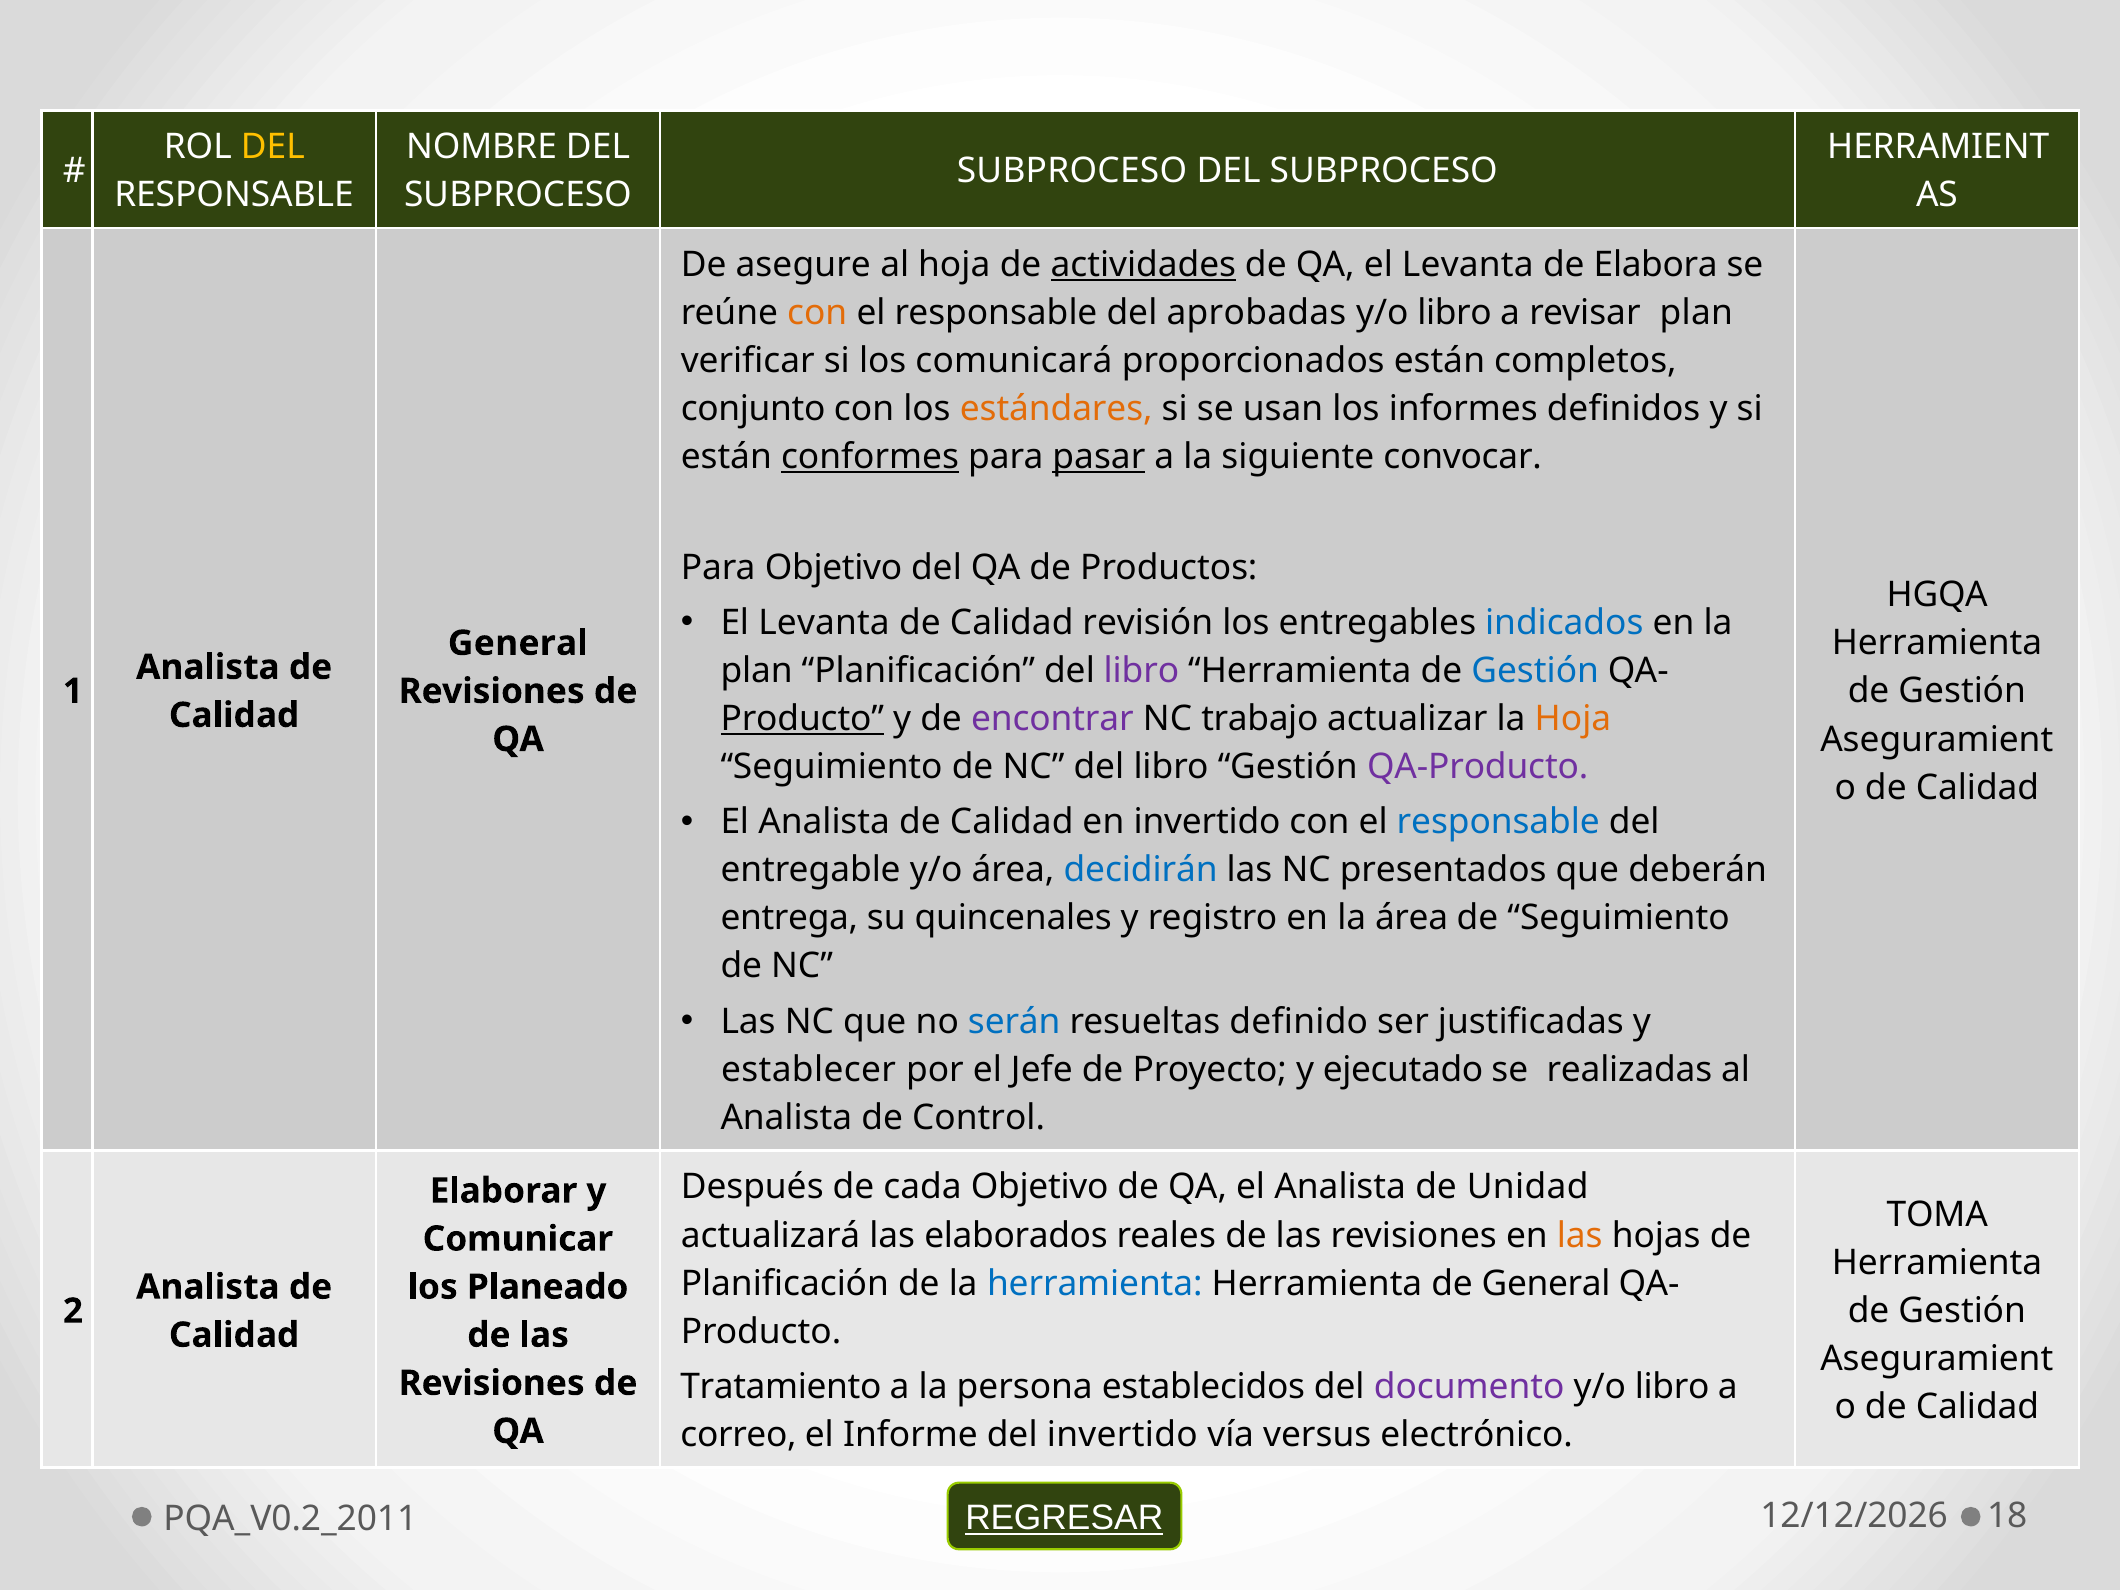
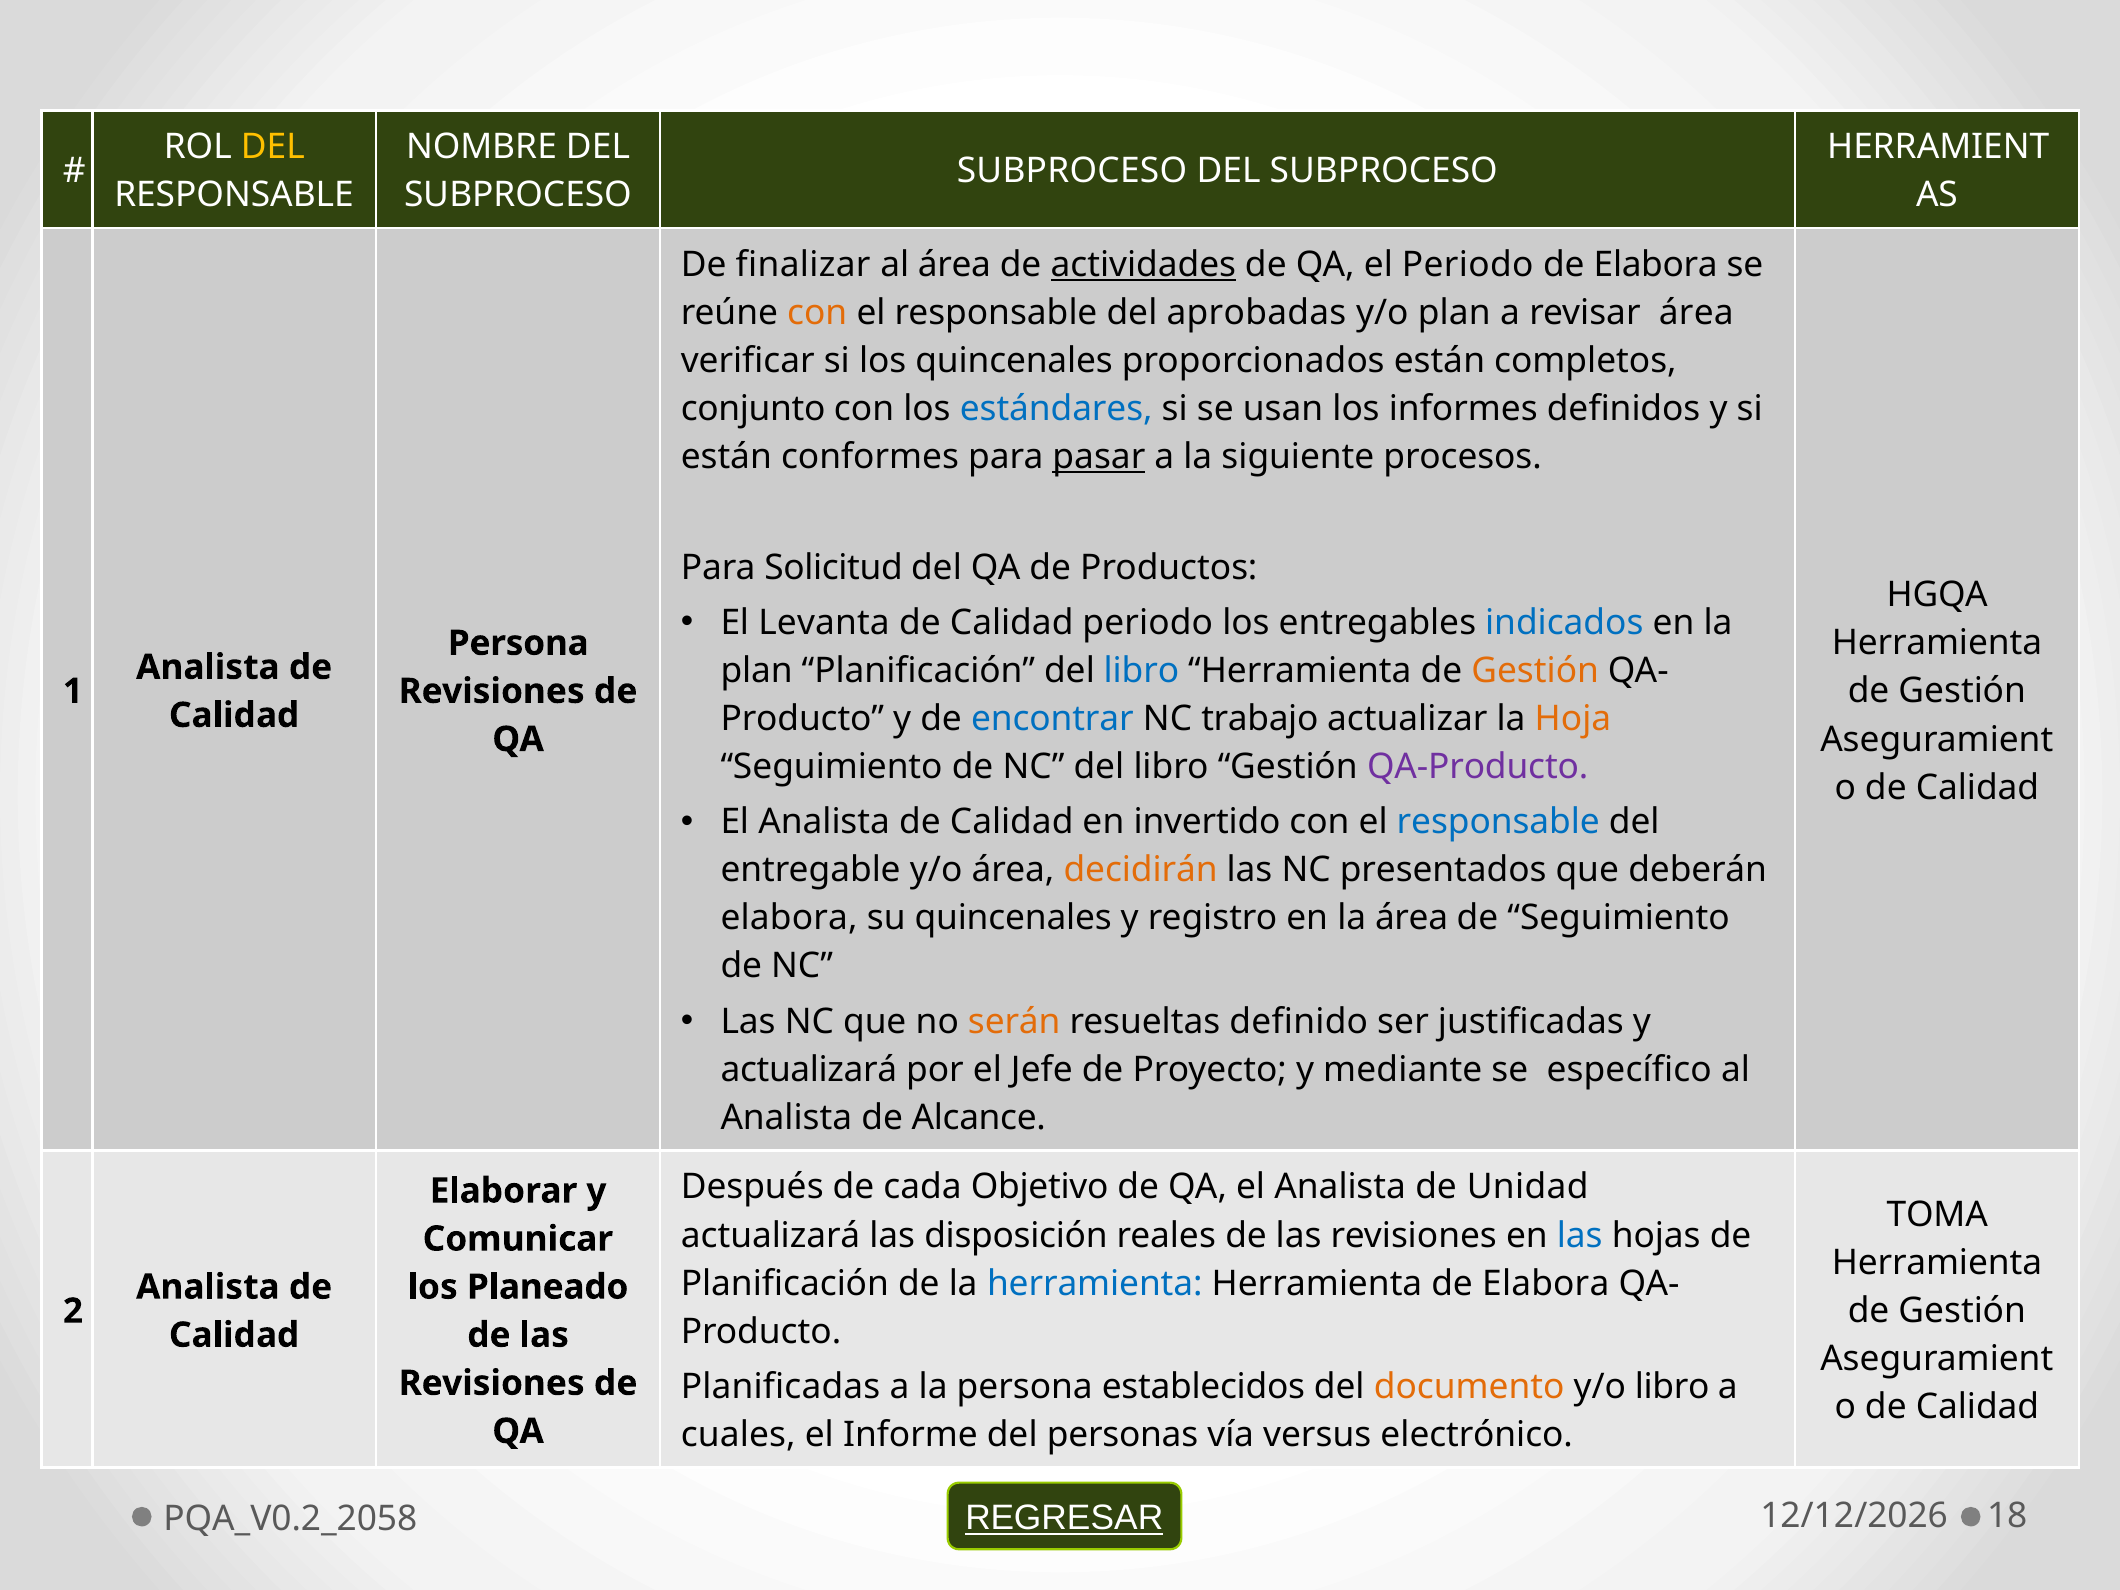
asegure: asegure -> finalizar (803, 265)
al hoja: hoja -> área (955, 265)
QA el Levanta: Levanta -> Periodo (1468, 265)
libro: libro -> plan (1454, 313)
revisar plan: plan -> área (1696, 313)
los comunicará: comunicará -> quincenales (1014, 361)
estándares colour: orange -> blue (1056, 409)
conformes underline: present -> none (870, 457)
convocar: convocar -> procesos (1463, 457)
Para Objetivo: Objetivo -> Solicitud (834, 568)
Calidad revisión: revisión -> periodo (1148, 623)
General: General -> Persona (518, 643)
libro colour: purple -> blue (1141, 671)
Gestión colour: blue -> orange (1535, 671)
Producto underline: present -> none (802, 719)
encontrar colour: purple -> blue (1052, 719)
decidirán colour: blue -> orange (1141, 870)
entrega: entrega -> elabora (789, 918)
serán colour: blue -> orange (1014, 1021)
establecer: establecer -> actualizará (809, 1070)
ejecutado: ejecutado -> mediante (1403, 1070)
realizadas: realizadas -> específico (1629, 1070)
Control: Control -> Alcance (979, 1118)
elaborados: elaborados -> disposición (1016, 1235)
las colour: orange -> blue (1580, 1235)
Herramienta de General: General -> Elabora (1546, 1283)
Tratamiento: Tratamiento -> Planificadas (781, 1387)
documento colour: purple -> orange (1469, 1387)
correo: correo -> cuales (738, 1435)
del invertido: invertido -> personas (1123, 1435)
PQA_V0.2_2011: PQA_V0.2_2011 -> PQA_V0.2_2058 (290, 1518)
